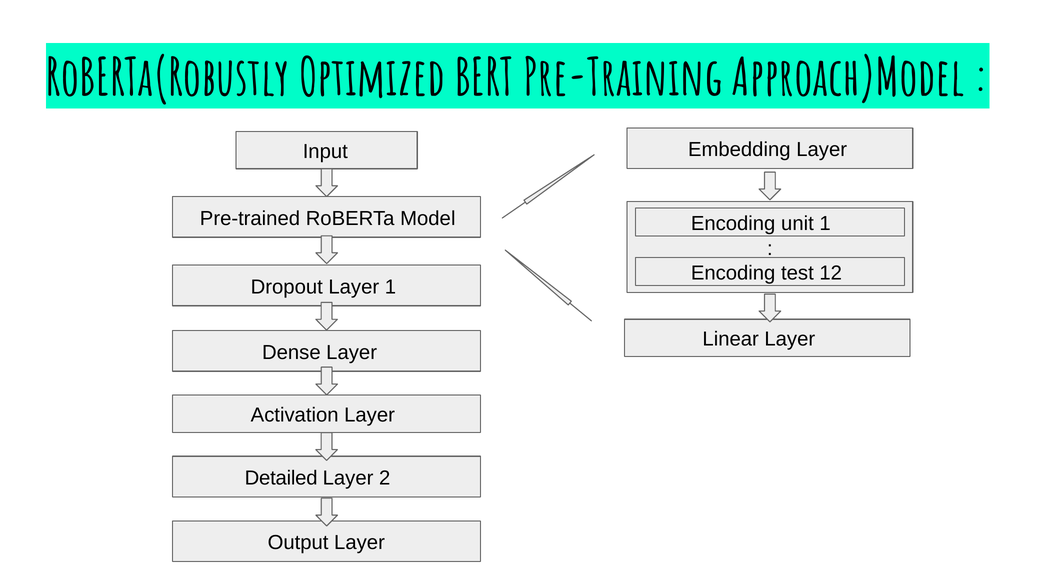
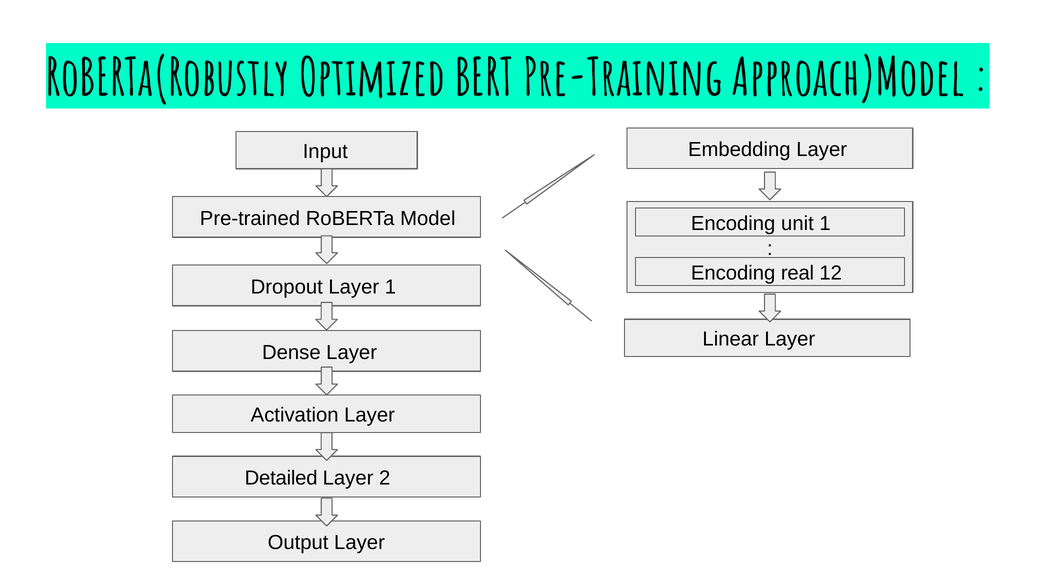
test: test -> real (798, 273)
